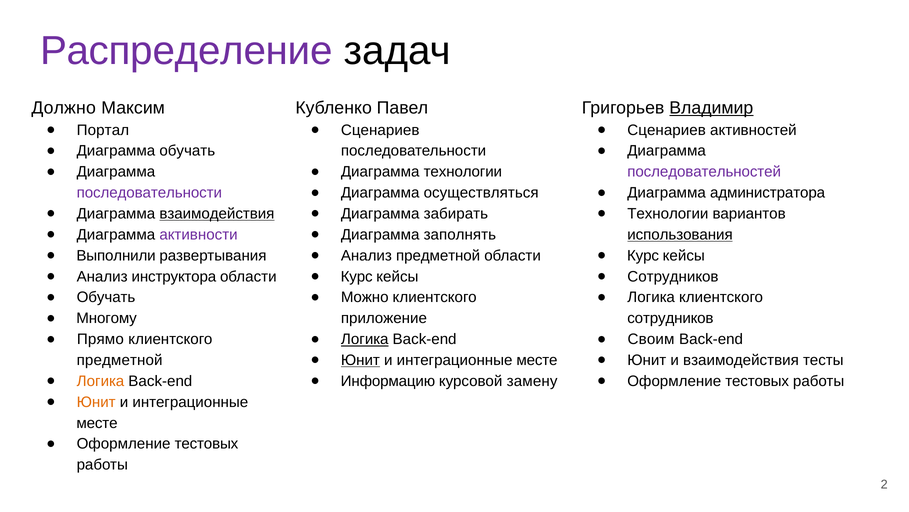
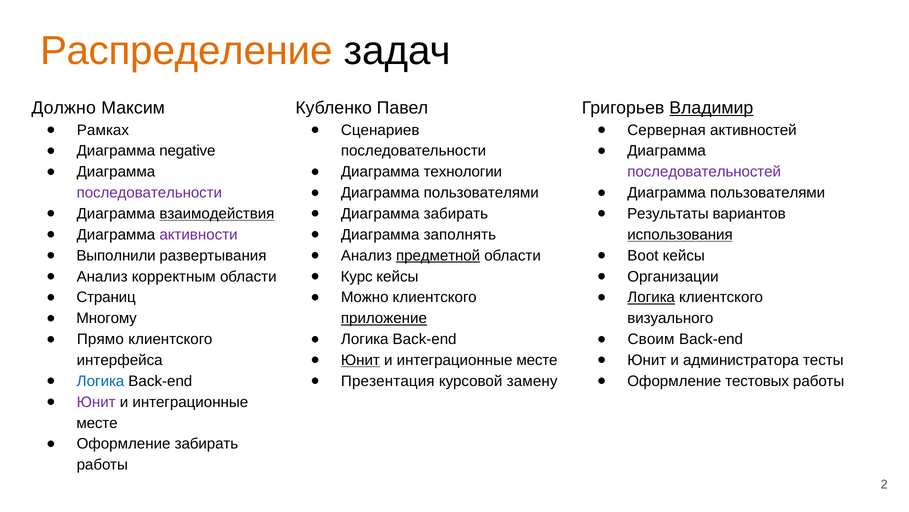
Распределение colour: purple -> orange (186, 51)
Портал: Портал -> Рамках (103, 130)
Сценариев: Сценариев -> Серверная (667, 130)
Диаграмма обучать: обучать -> negative (187, 151)
осуществляться: осуществляться -> пользователями (481, 193)
администратора: администратора -> пользователями (768, 193)
Технологии: Технологии -> Результаты (668, 213)
предметной underline: none -> present (438, 255)
Курс: Курс -> Boot (643, 255)
инструктора: инструктора -> корректным (174, 276)
Сотрудников: Сотрудников -> Организации (673, 276)
Обучать: Обучать -> Страниц (106, 297)
Логика underline: none -> present (651, 297)
приложение underline: none -> present (384, 318)
сотрудников: сотрудников -> визуального (670, 318)
Логика underline: present -> none (365, 339)
и взаимодействия: взаимодействия -> администратора (741, 360)
предметной: предметной -> интерфейса (120, 360)
Логика colour: orange -> blue (100, 381)
Информацию: Информацию -> Презентация (388, 381)
Юнит colour: orange -> purple (96, 402)
тестовых: тестовых -> забирать (206, 443)
